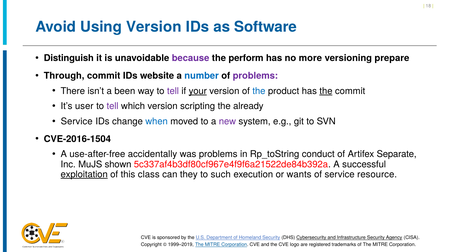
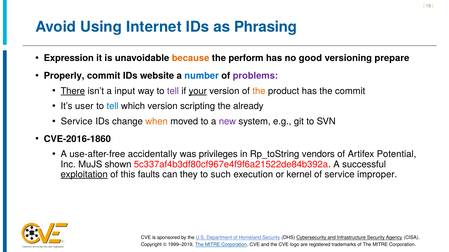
Using Version: Version -> Internet (154, 27)
Software: Software -> Phrasing (266, 27)
Distinguish: Distinguish -> Expression (69, 58)
because colour: purple -> orange (191, 58)
more: more -> good (310, 58)
Through: Through -> Properly (64, 76)
There underline: none -> present (73, 91)
been: been -> input (125, 91)
the colour: blue -> orange (259, 91)
the underline: present -> none (326, 91)
tell colour: purple -> blue (113, 106)
when colour: blue -> orange (157, 122)
CVE-2016-1504: CVE-2016-1504 -> CVE-2016-1860 (77, 139)
was problems: problems -> privileges (218, 155)
conduct: conduct -> vendors (318, 155)
Separate: Separate -> Potential (397, 155)
class: class -> faults (149, 175)
wants: wants -> kernel (299, 175)
resource: resource -> improper (377, 175)
